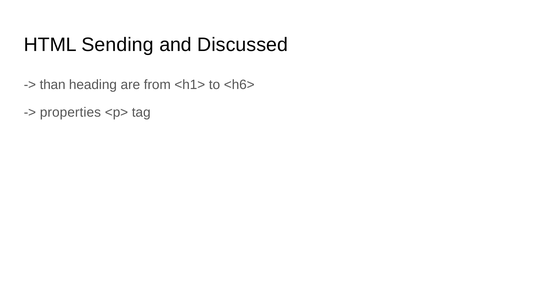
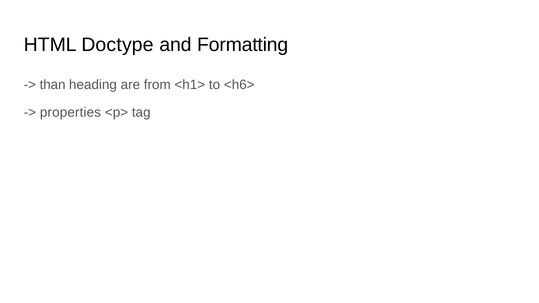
Sending: Sending -> Doctype (118, 45)
Discussed: Discussed -> Formatting (243, 45)
